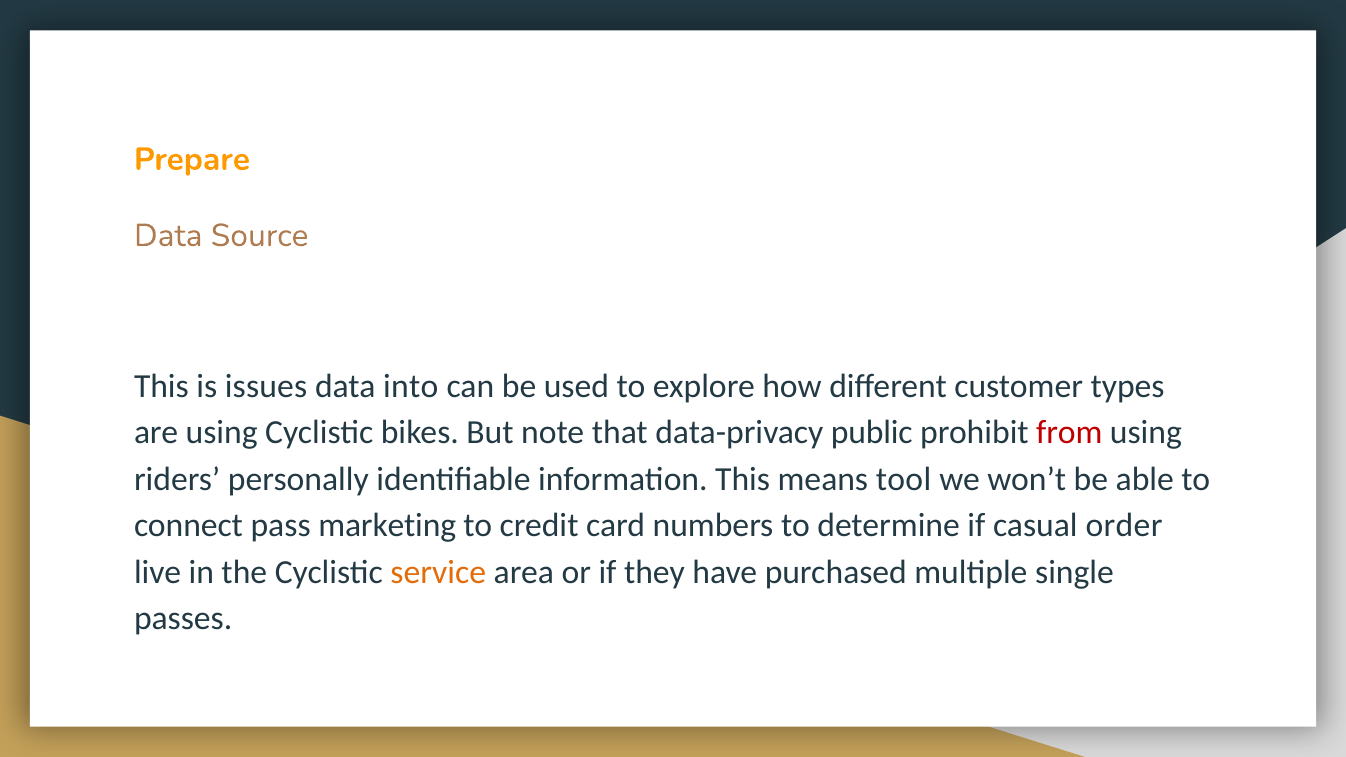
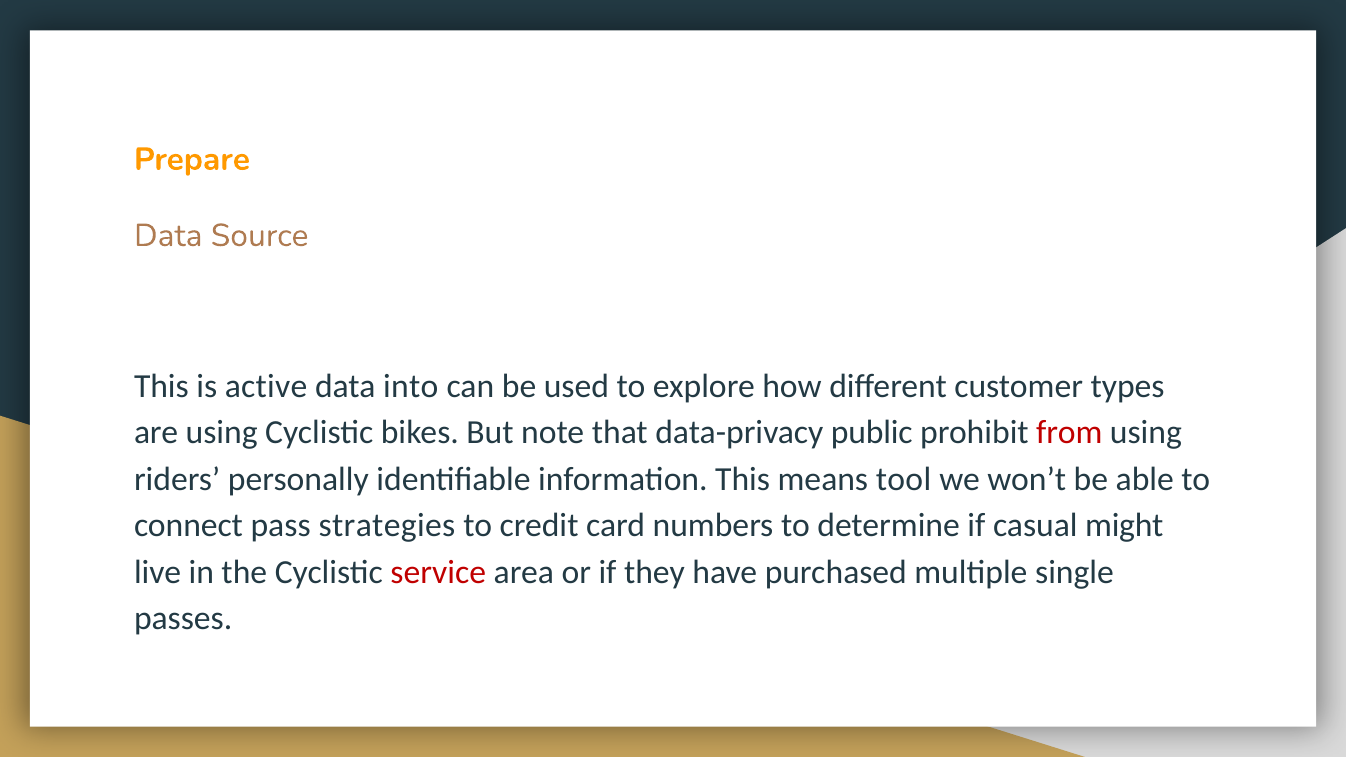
issues: issues -> active (266, 387)
marketing: marketing -> strategies (387, 526)
order: order -> might (1124, 526)
service colour: orange -> red (438, 572)
